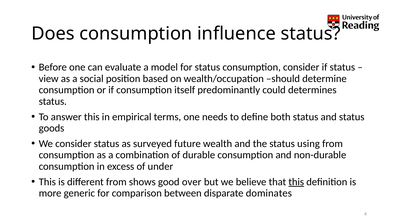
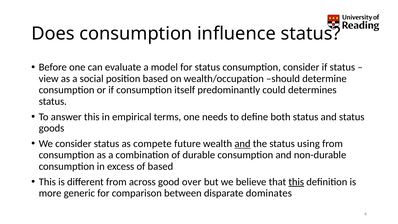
surveyed: surveyed -> compete (152, 144)
and underline: none -> present (242, 144)
of under: under -> based (160, 166)
shows: shows -> across (142, 182)
